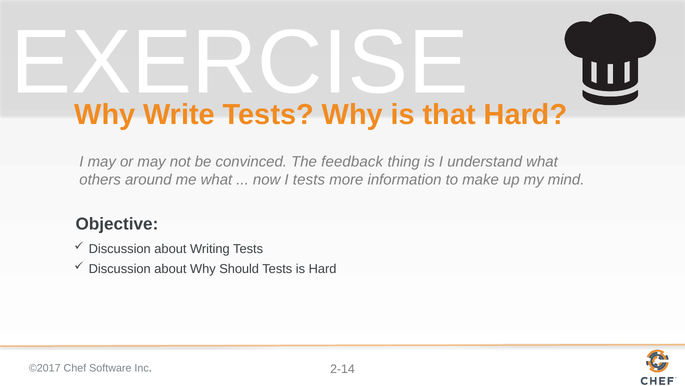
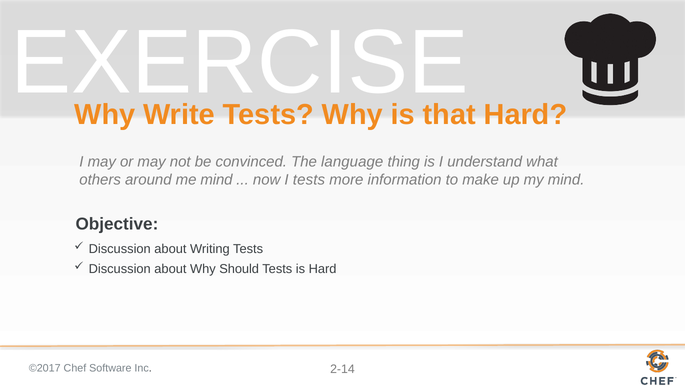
feedback: feedback -> language (352, 162)
me what: what -> mind (217, 180)
